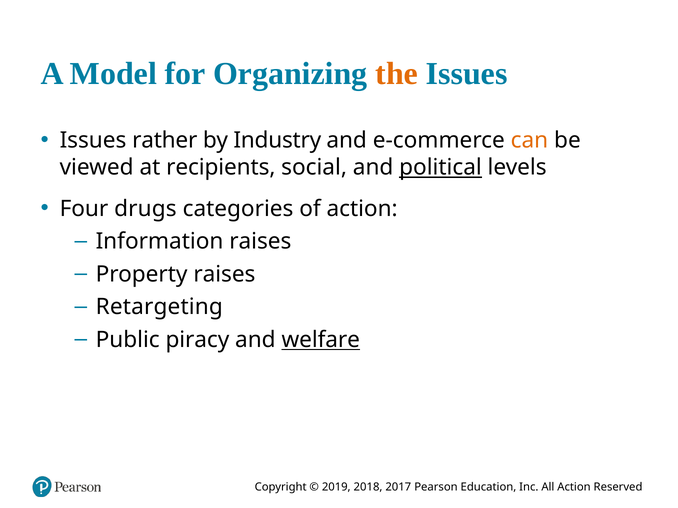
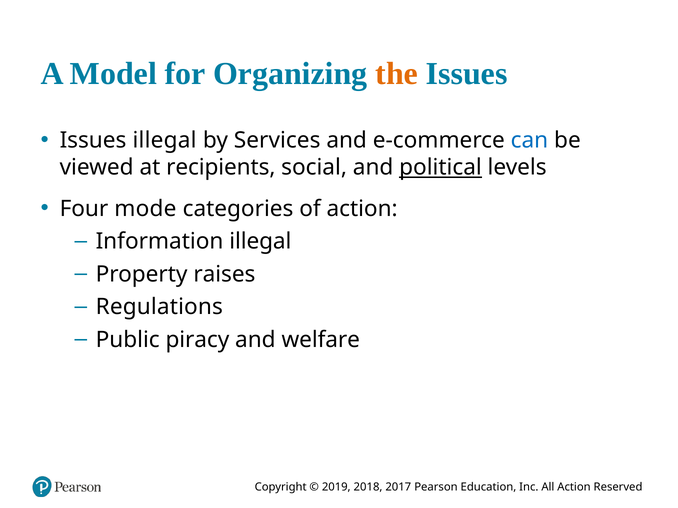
Issues rather: rather -> illegal (165, 141)
Industry: Industry -> Services (277, 141)
can colour: orange -> blue (529, 141)
drugs: drugs -> mode (145, 209)
Information raises: raises -> illegal (260, 242)
Retargeting: Retargeting -> Regulations (159, 307)
welfare underline: present -> none (321, 340)
